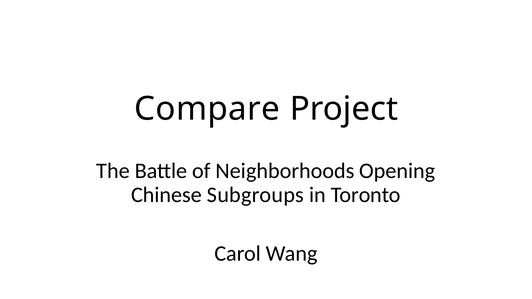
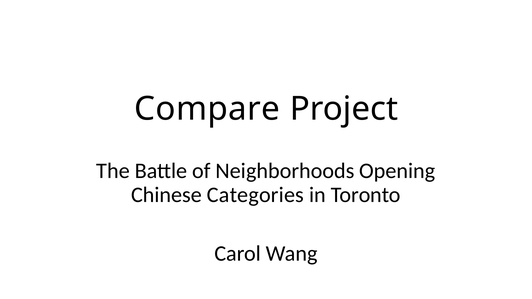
Subgroups: Subgroups -> Categories (255, 195)
